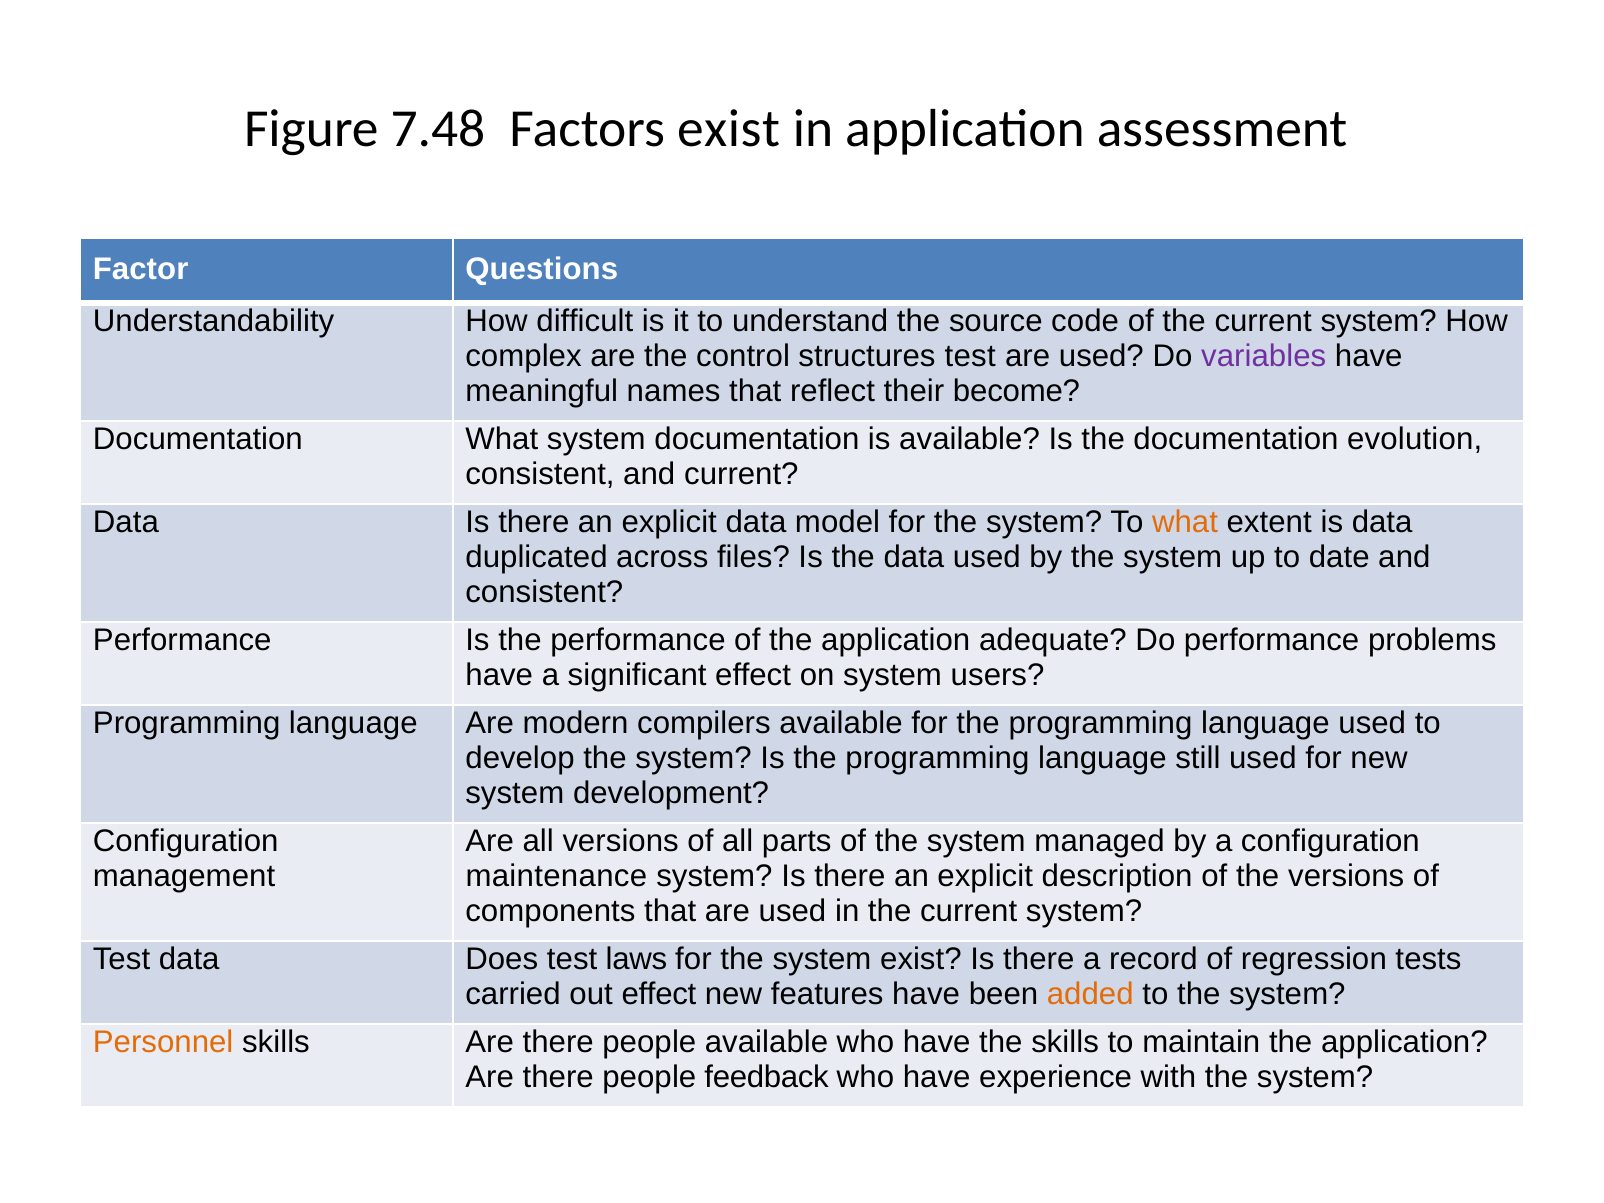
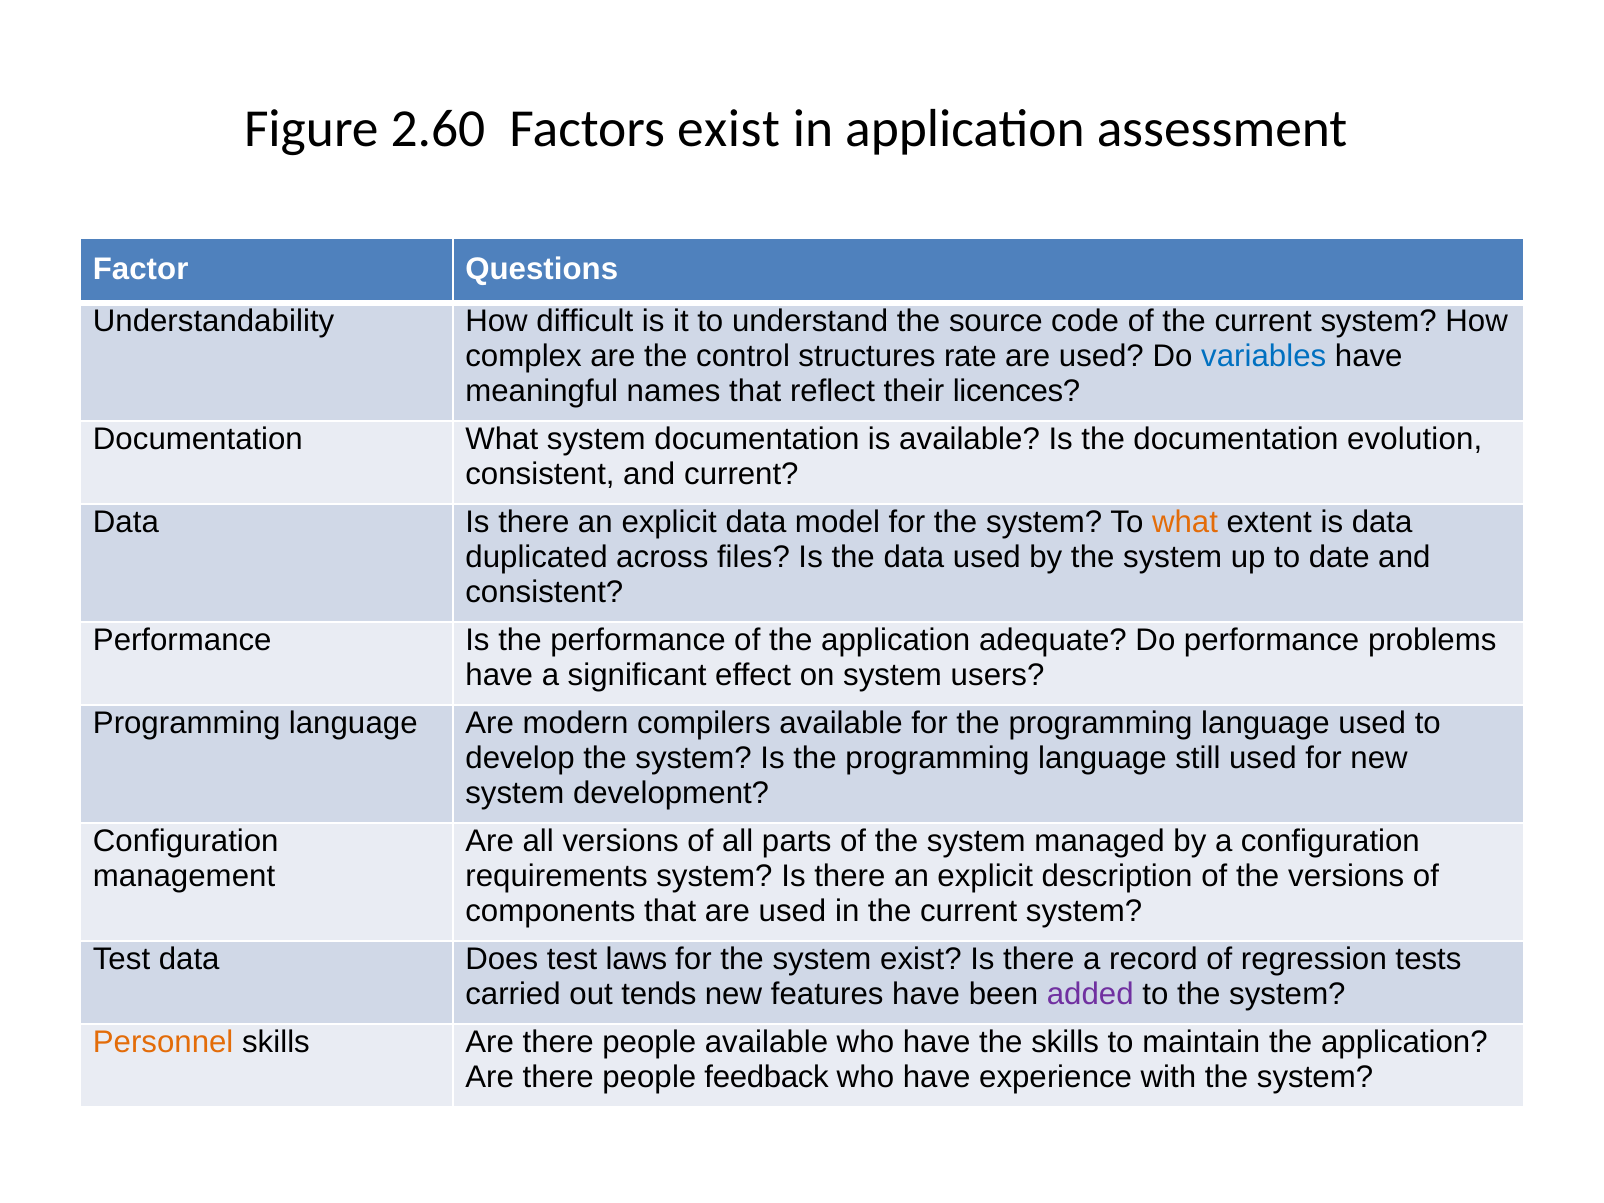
7.48: 7.48 -> 2.60 (438, 128)
structures test: test -> rate (970, 356)
variables colour: purple -> blue (1264, 356)
become: become -> licences (1017, 391)
maintenance: maintenance -> requirements (557, 876)
out effect: effect -> tends (659, 994)
added colour: orange -> purple (1090, 994)
